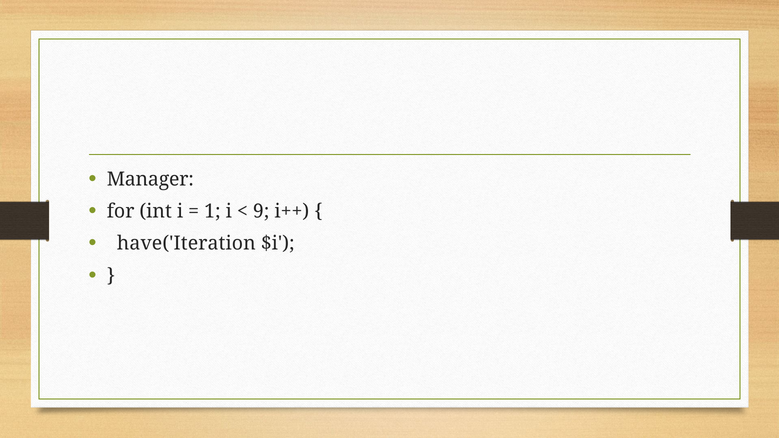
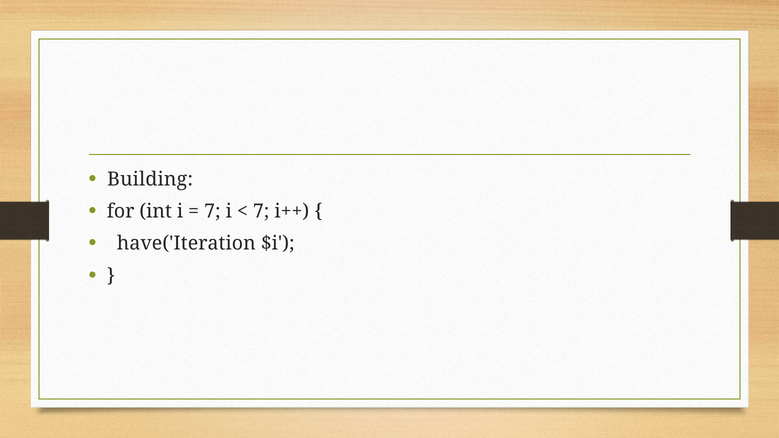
Manager: Manager -> Building (150, 179)
1: 1 -> 7 (212, 211)
9: 9 -> 7 (261, 211)
